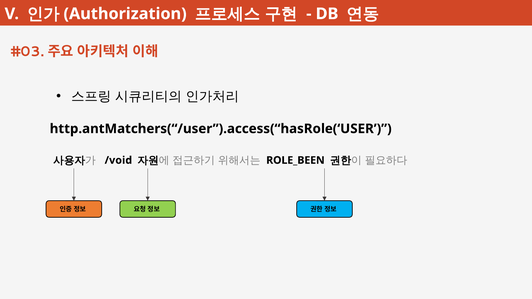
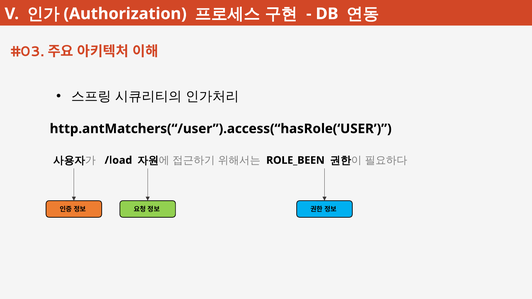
/void: /void -> /load (118, 160)
